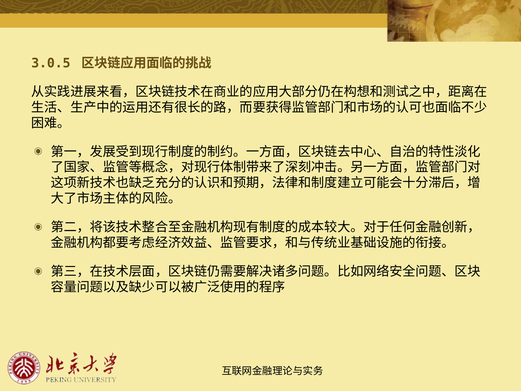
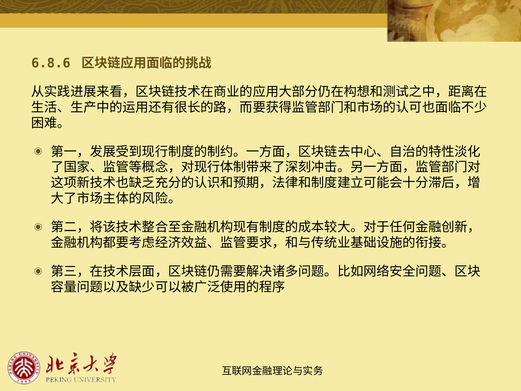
3.0.5: 3.0.5 -> 6.8.6 (51, 63)
